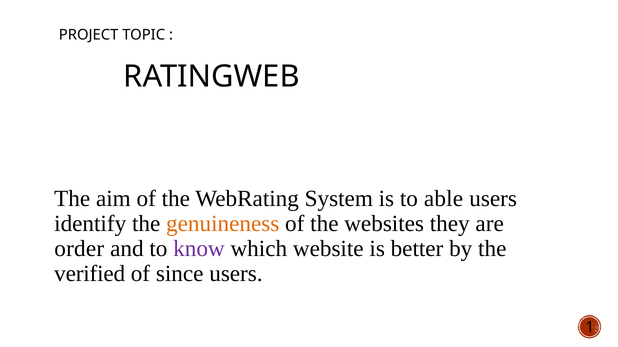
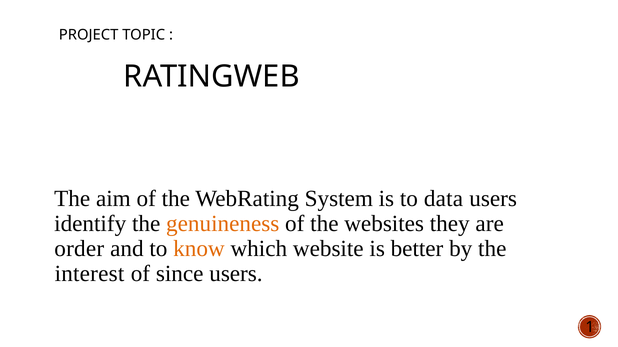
able: able -> data (444, 199)
know colour: purple -> orange (199, 249)
verified: verified -> interest (89, 274)
